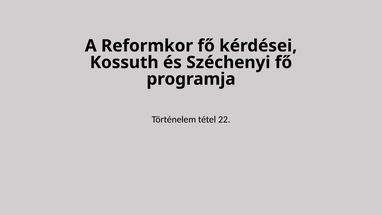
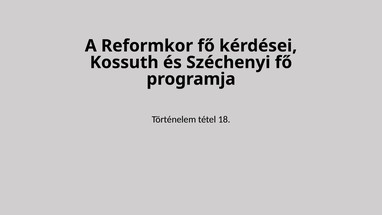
22: 22 -> 18 (224, 119)
